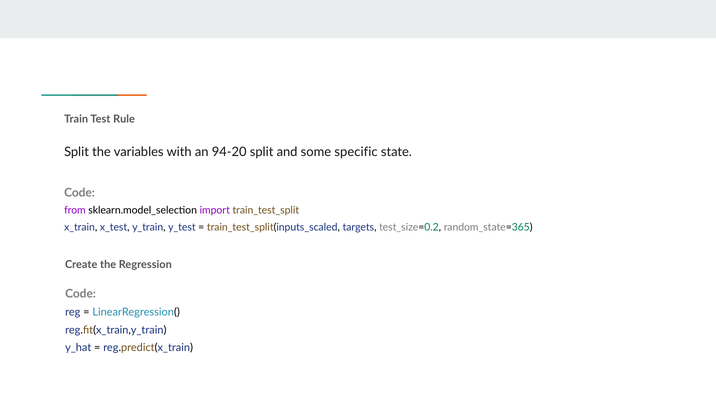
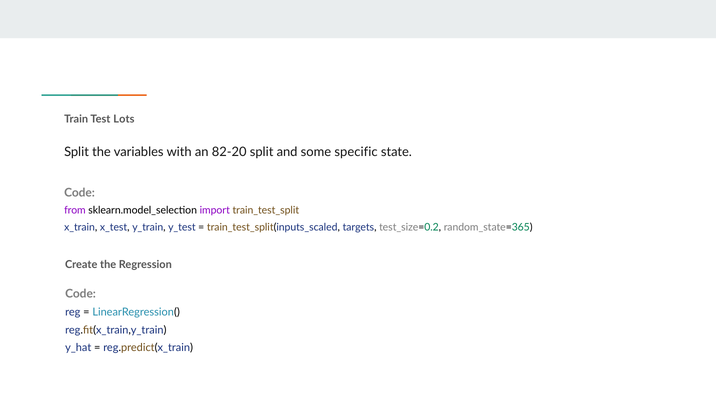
Rule: Rule -> Lots (124, 119)
94-20: 94-20 -> 82-20 (229, 152)
